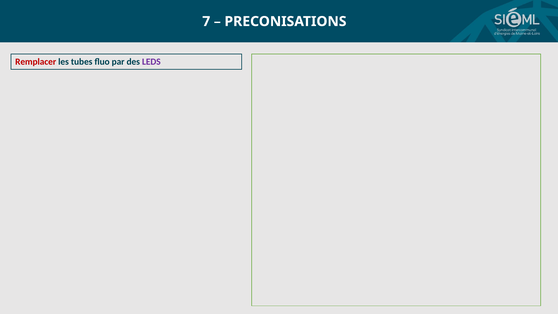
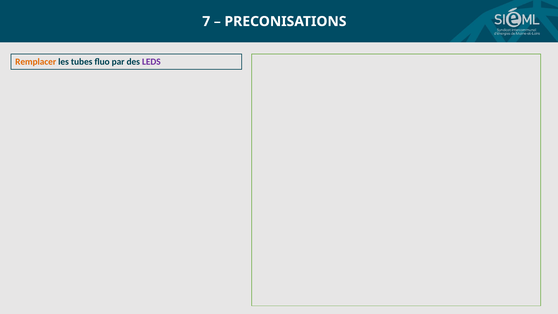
Remplacer colour: red -> orange (36, 62)
